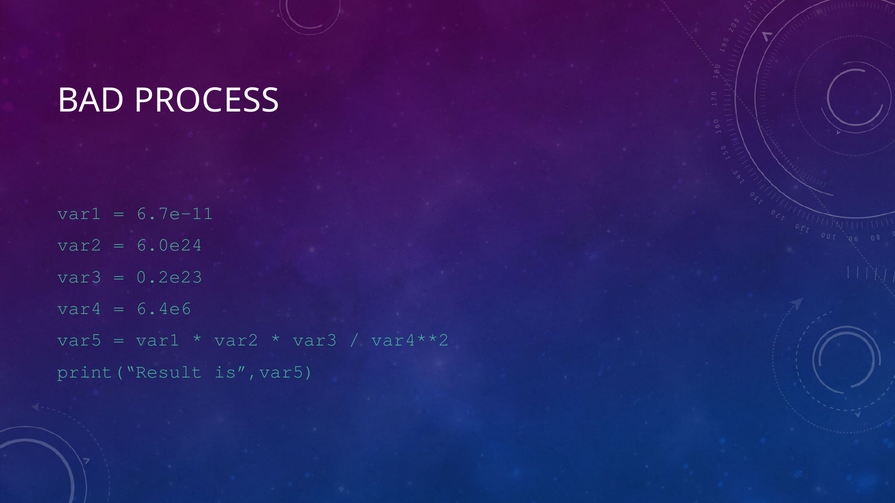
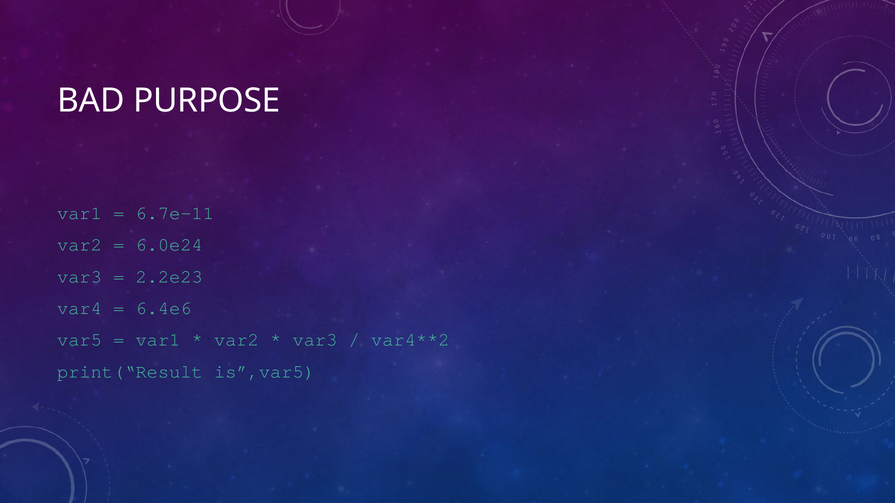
PROCESS: PROCESS -> PURPOSE (207, 101)
0.2e23: 0.2e23 -> 2.2e23 (169, 277)
